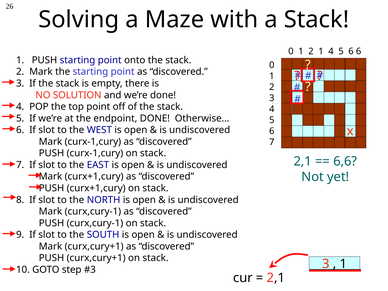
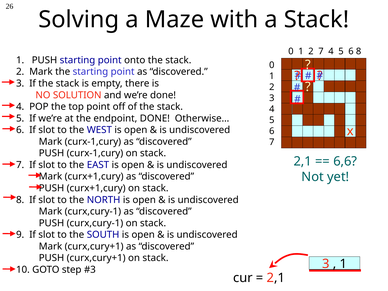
2 1: 1 -> 7 (321, 51)
6 6: 6 -> 8 (359, 51)
